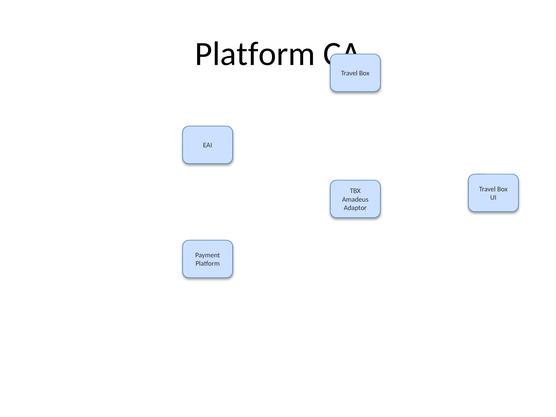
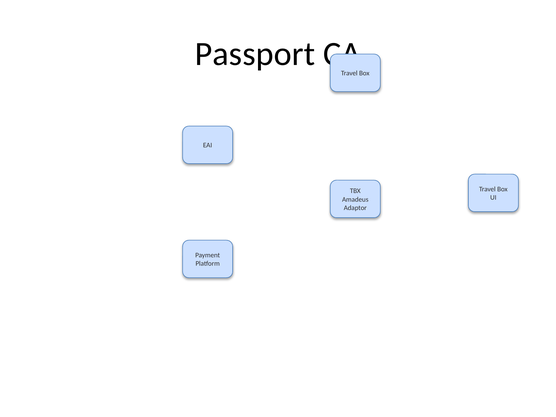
Platform: Platform -> Passport (255, 54)
